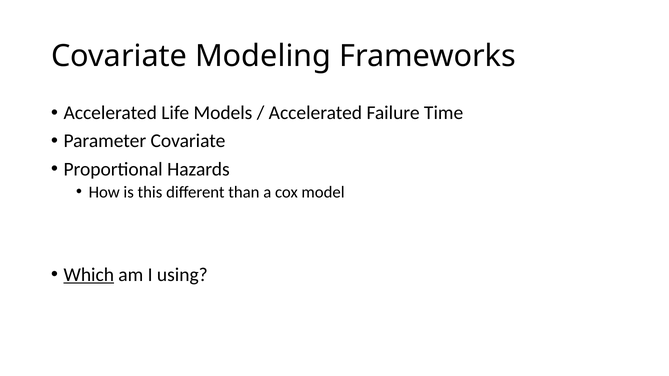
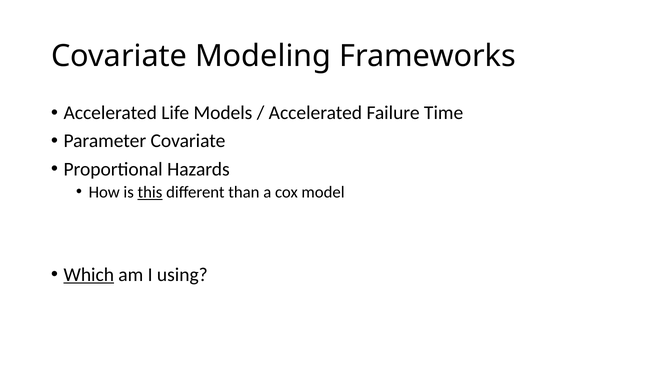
this underline: none -> present (150, 192)
